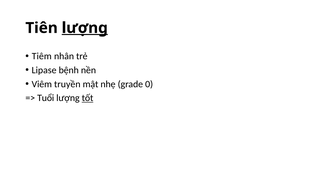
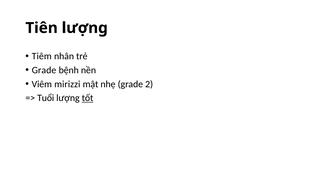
lượng underline: present -> none (85, 28)
Lipase: Lipase -> Grade (44, 70)
truyền: truyền -> mirizzi (67, 84)
0: 0 -> 2 (149, 84)
